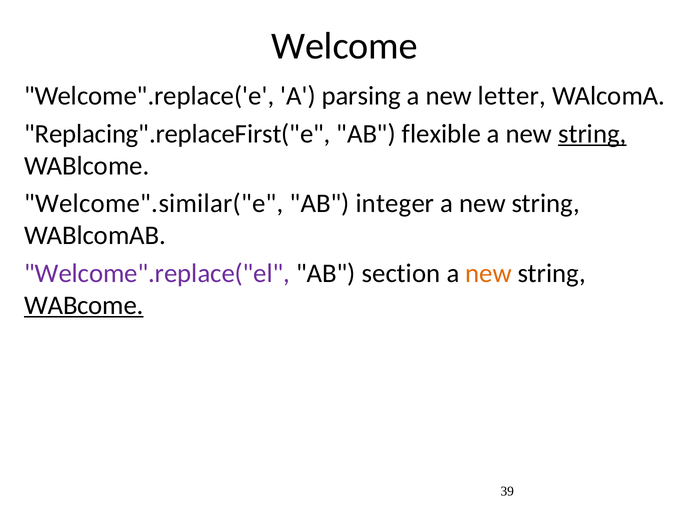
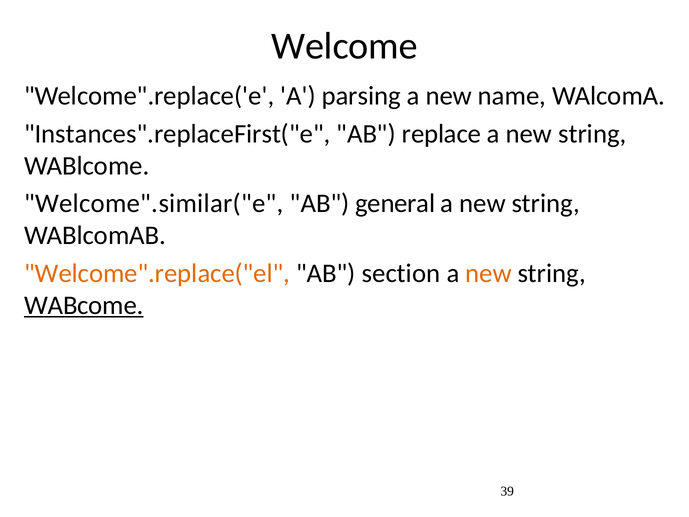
letter: letter -> name (512, 96)
Replacing".replaceFirst("e: Replacing".replaceFirst("e -> Instances".replaceFirst("e (177, 134)
flexible: flexible -> replace (441, 134)
string underline: present -> none (592, 134)
integer: integer -> general (395, 203)
Welcome".replace("el colour: purple -> orange (157, 273)
